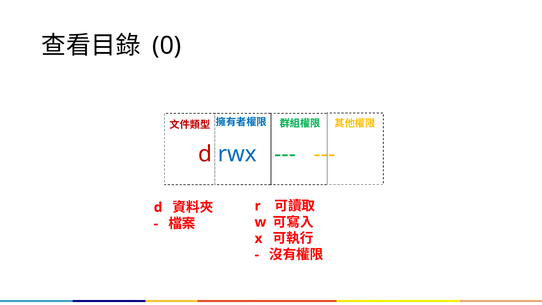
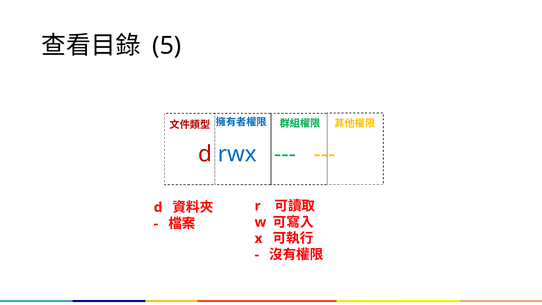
0: 0 -> 5 (167, 46)
